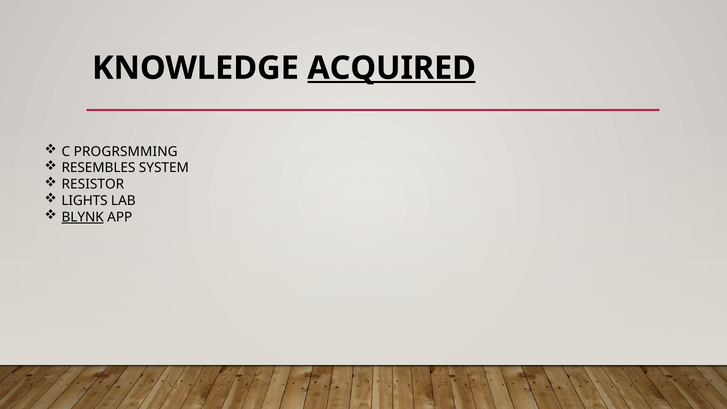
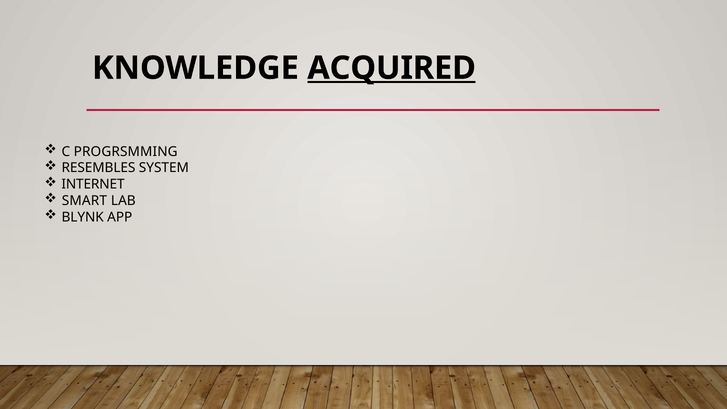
RESISTOR: RESISTOR -> INTERNET (93, 184)
LIGHTS: LIGHTS -> SMART (84, 201)
BLYNK underline: present -> none (83, 217)
